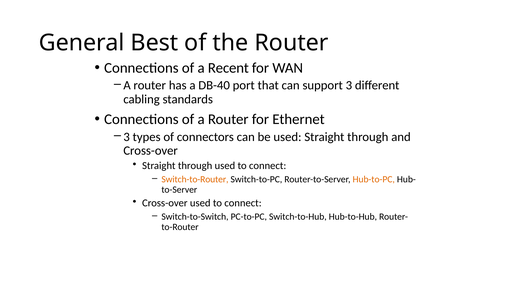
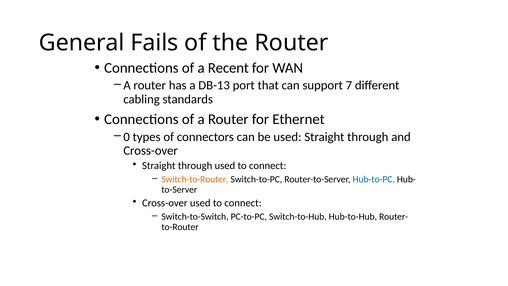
Best: Best -> Fails (154, 43)
DB-40: DB-40 -> DB-13 (214, 85)
support 3: 3 -> 7 (349, 85)
3: 3 -> 0 (127, 137)
Hub-to-PC colour: orange -> blue (374, 179)
